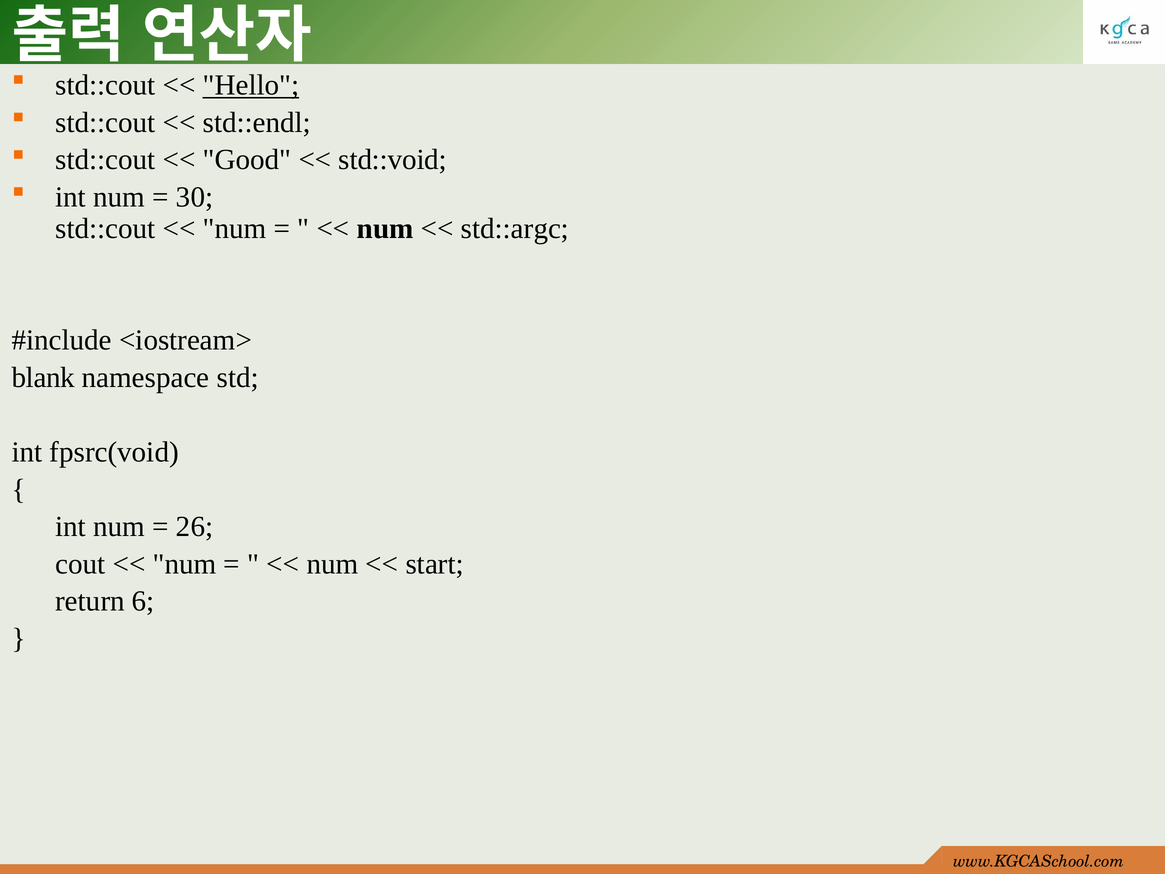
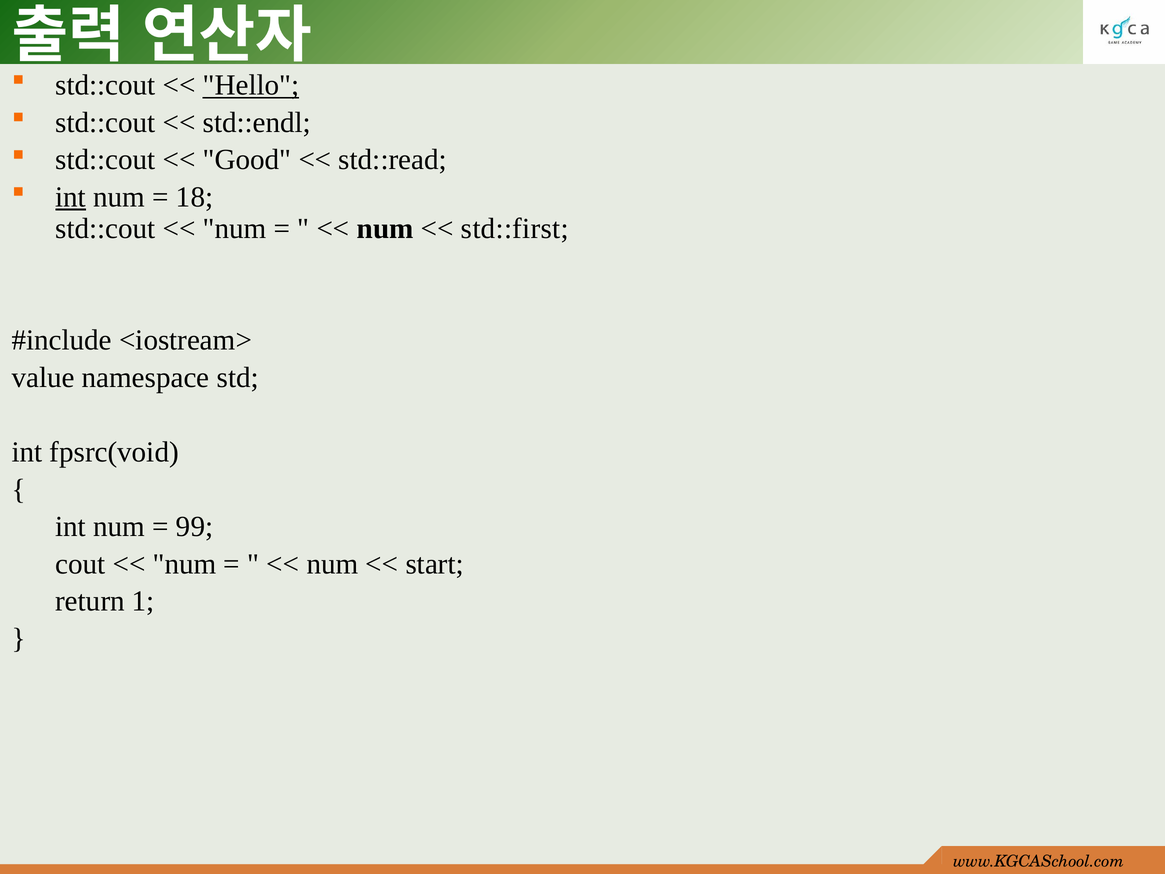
std::void: std::void -> std::read (393, 160)
int underline: none -> present (71, 197)
30: 30 -> 18 (195, 197)
std::argc: std::argc -> std::first (515, 228)
blank: blank -> value (43, 377)
26: 26 -> 99 (195, 527)
6: 6 -> 1 (143, 601)
